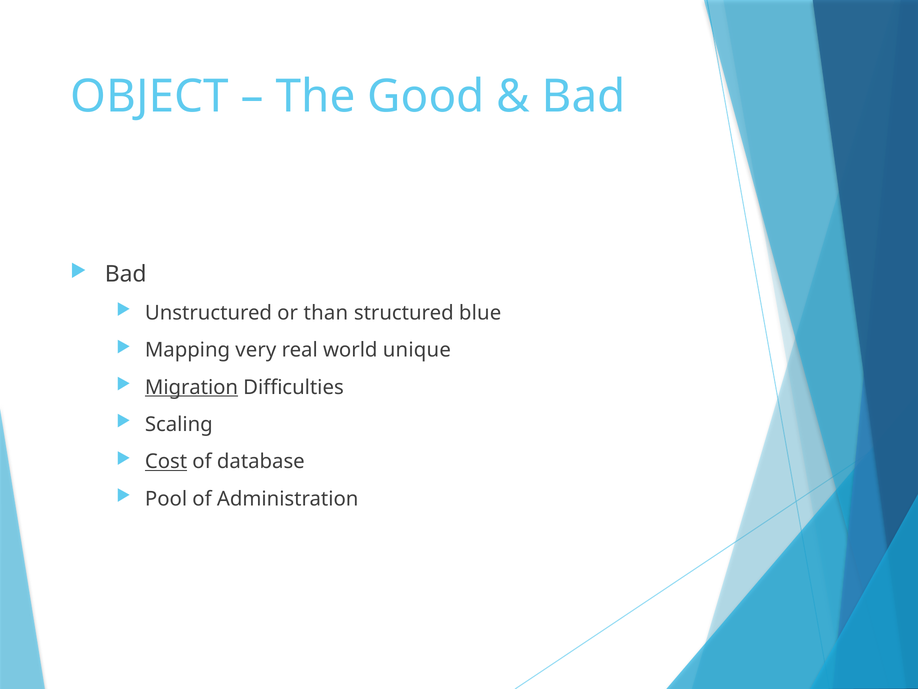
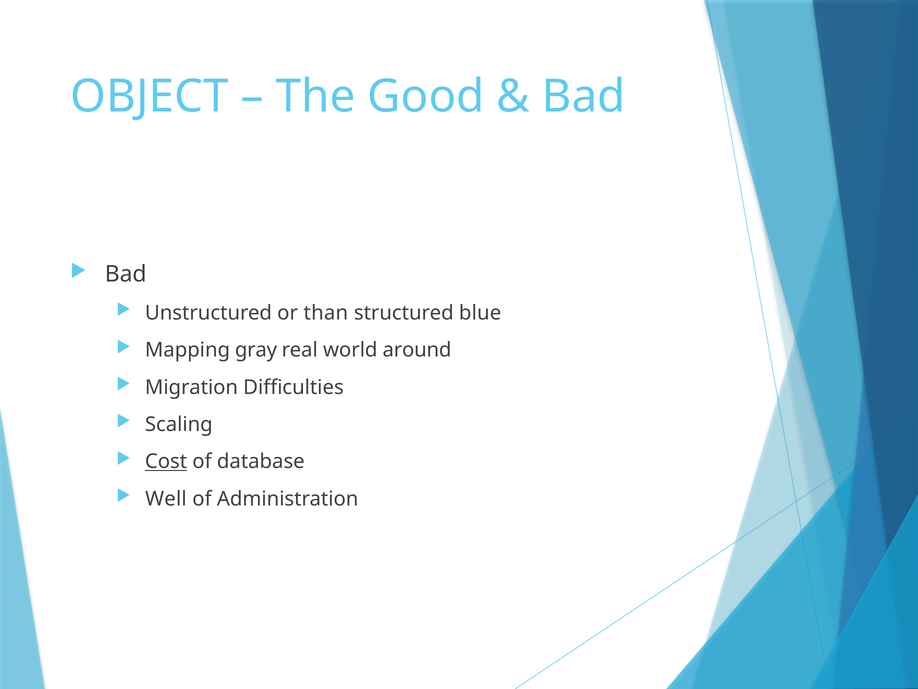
very: very -> gray (256, 350)
unique: unique -> around (417, 350)
Migration underline: present -> none (192, 387)
Pool: Pool -> Well (166, 499)
